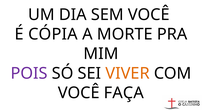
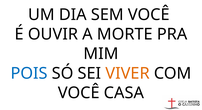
CÓPIA: CÓPIA -> OUVIR (53, 34)
POIS colour: purple -> blue (29, 73)
FAÇA: FAÇA -> CASA (124, 93)
